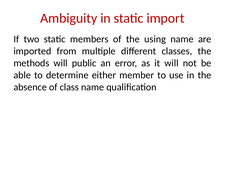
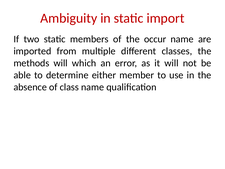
using: using -> occur (155, 39)
public: public -> which (84, 63)
